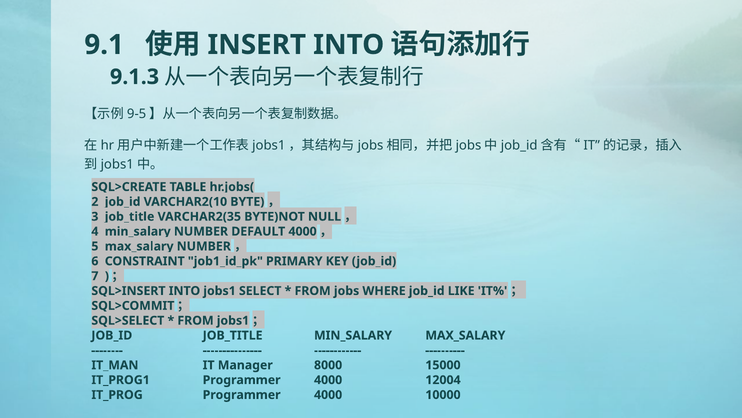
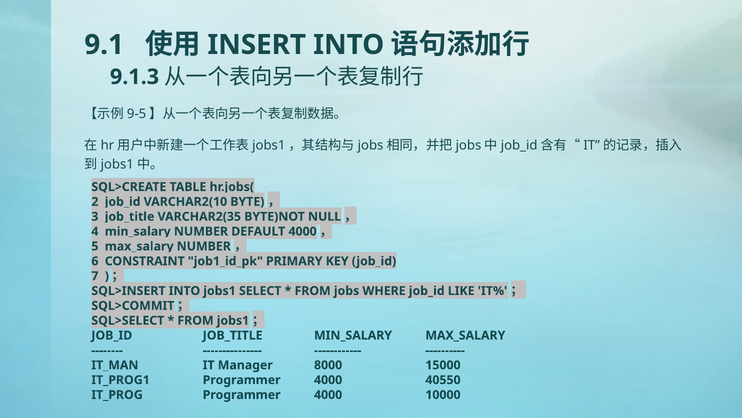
12004: 12004 -> 40550 (443, 380)
